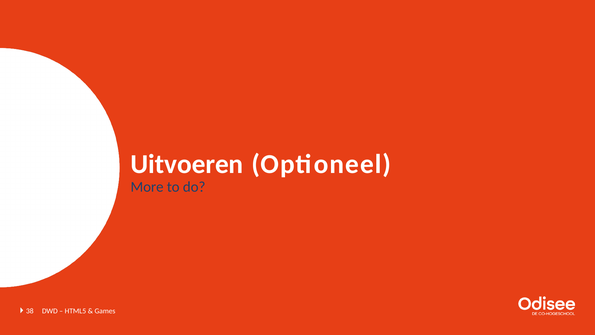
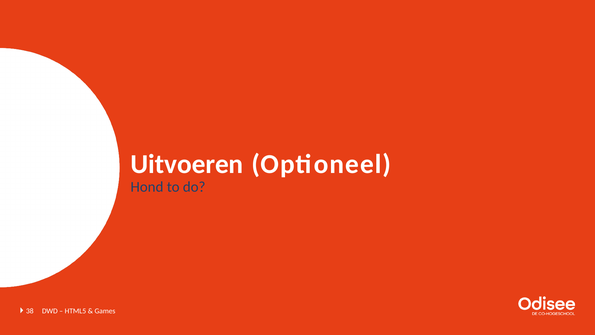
More: More -> Hond (147, 187)
